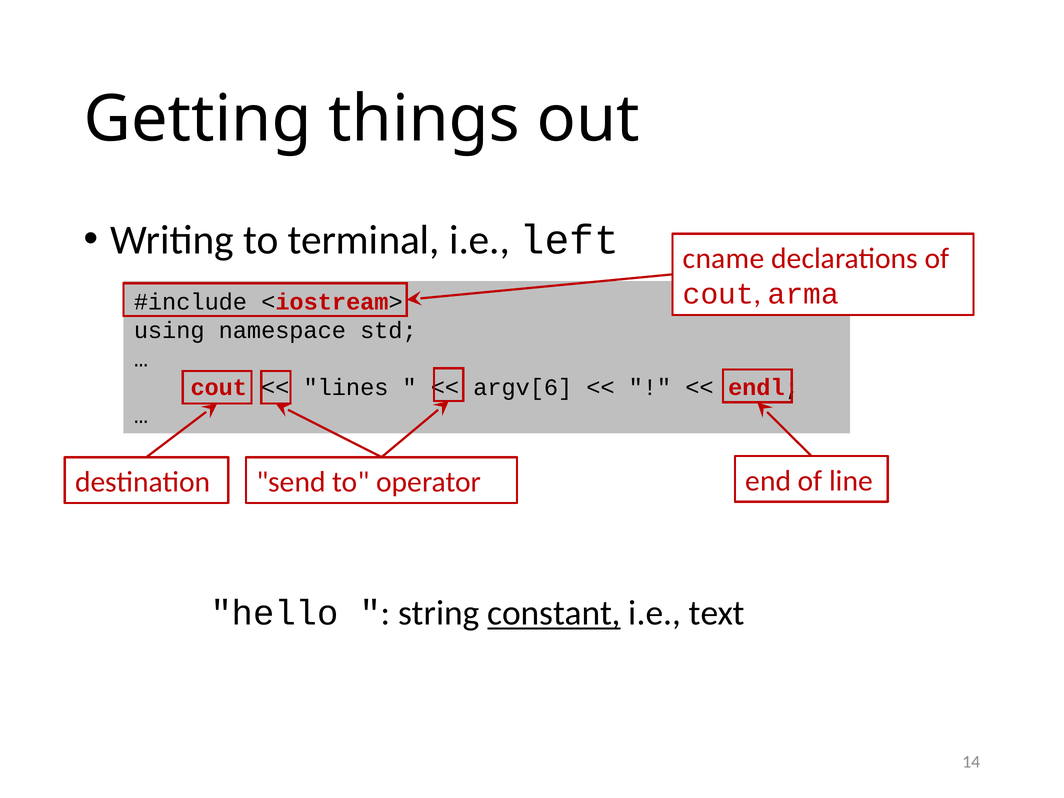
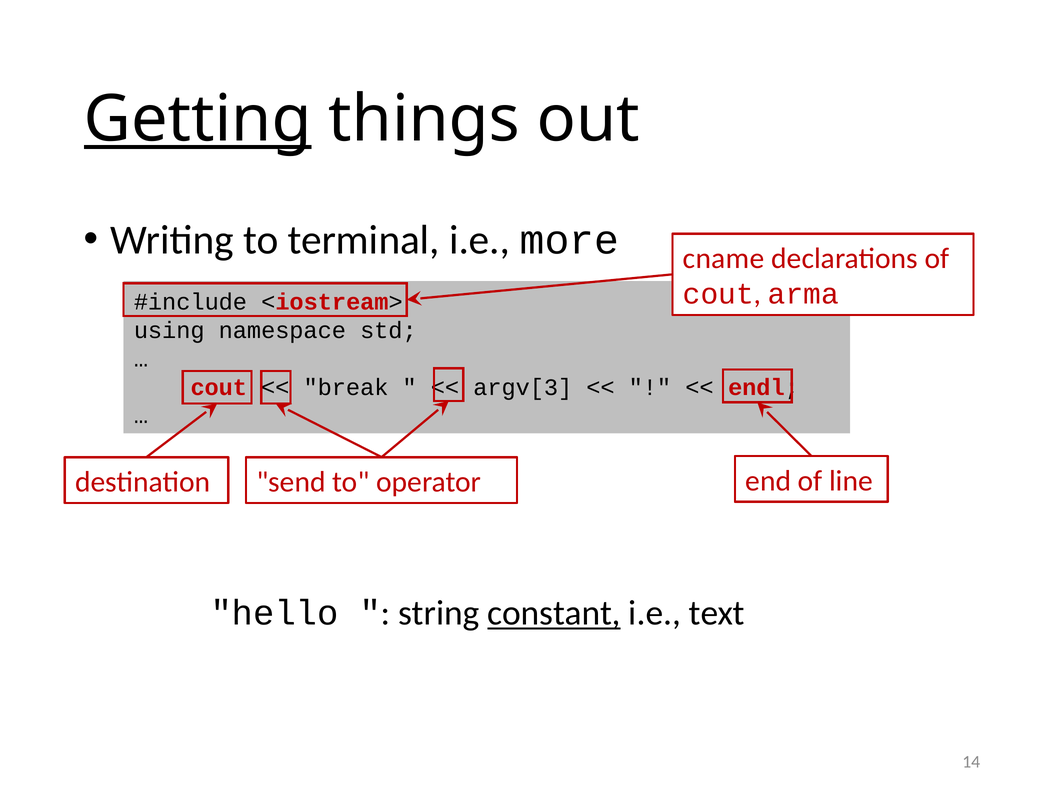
Getting underline: none -> present (198, 119)
left: left -> more (569, 240)
lines: lines -> break (346, 387)
argv[6: argv[6 -> argv[3 (523, 387)
